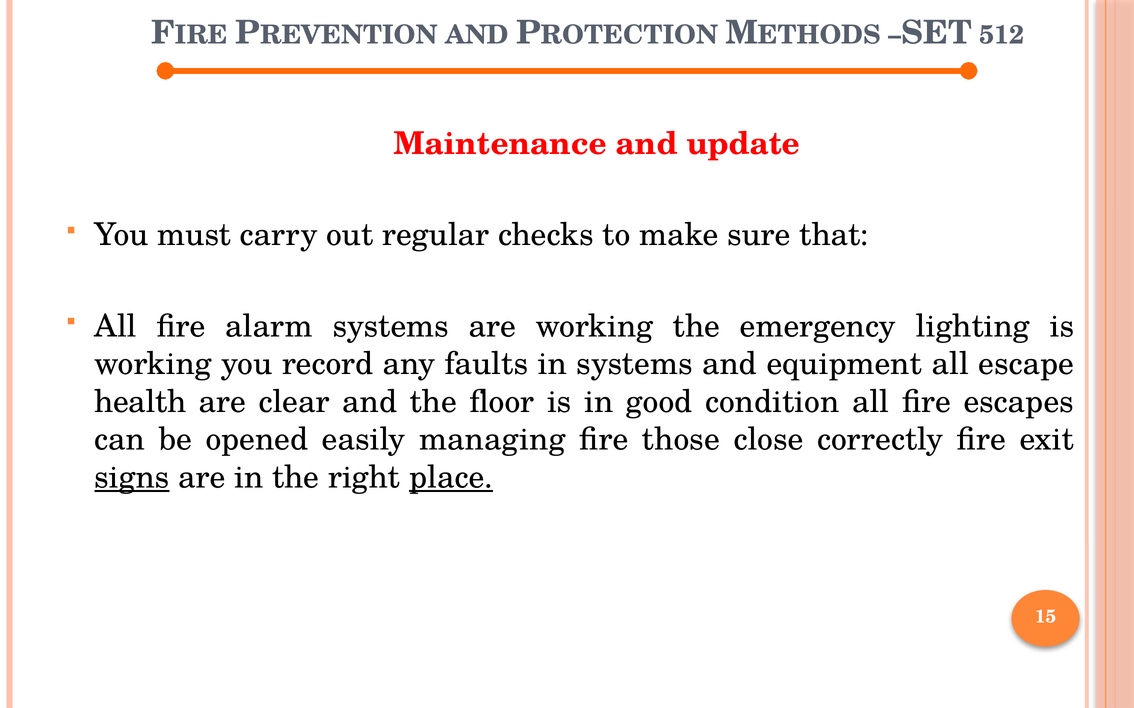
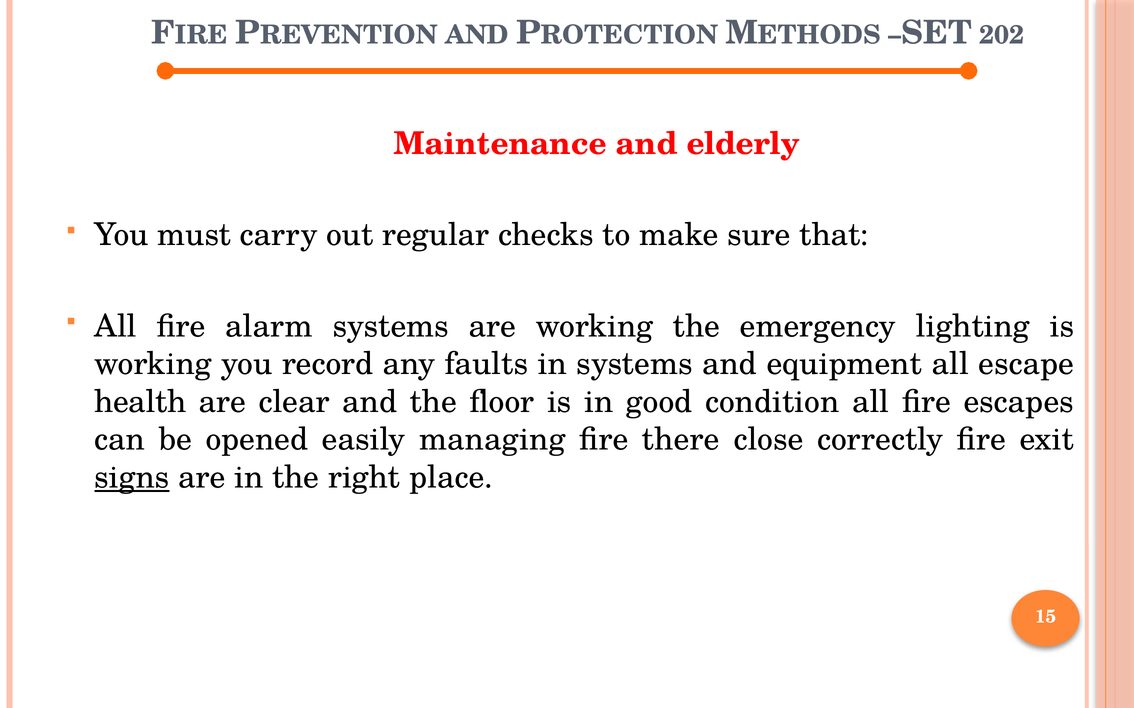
512: 512 -> 202 (1002, 35)
update: update -> elderly (743, 144)
those: those -> there (681, 440)
place underline: present -> none (451, 478)
